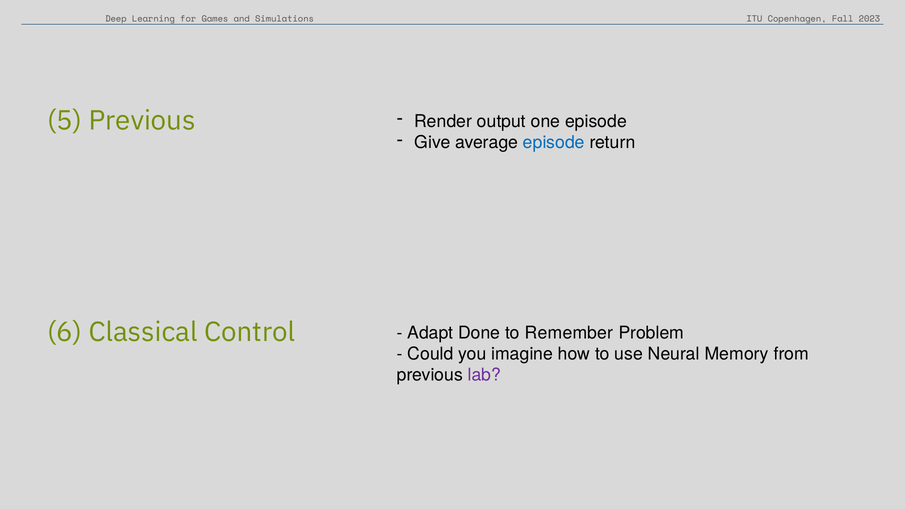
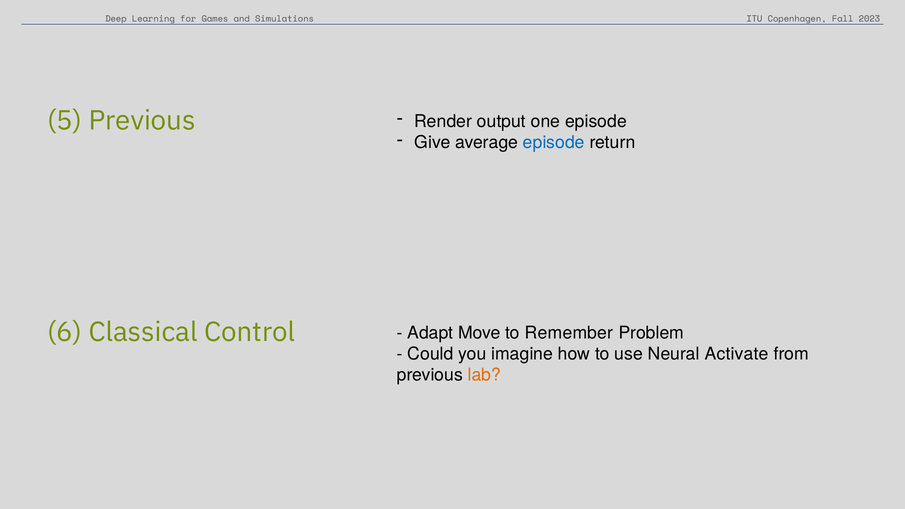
Done: Done -> Move (479, 333)
Memory: Memory -> Activate (737, 354)
lab colour: purple -> orange (484, 375)
